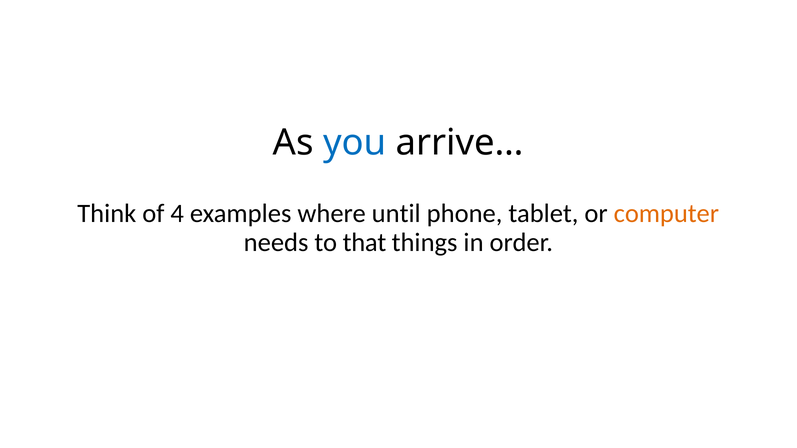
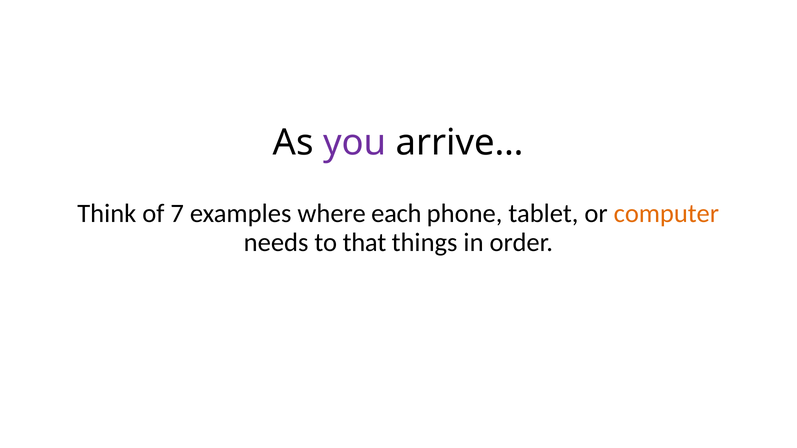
you colour: blue -> purple (355, 143)
4: 4 -> 7 (177, 214)
until: until -> each (396, 214)
